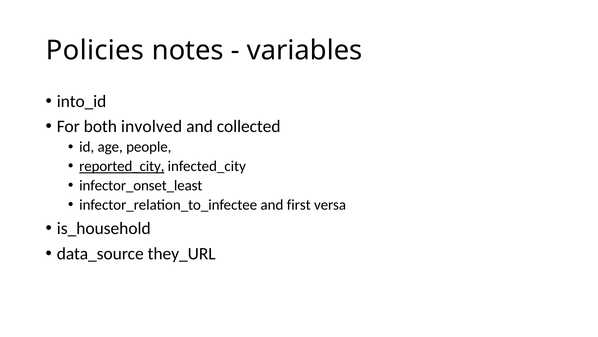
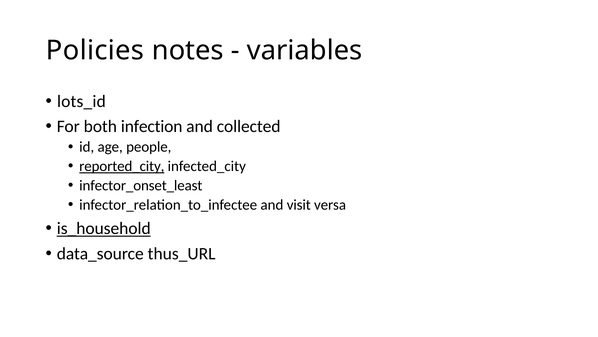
into_id: into_id -> lots_id (81, 101)
involved: involved -> infection (152, 126)
first: first -> visit (299, 204)
is_household underline: none -> present (104, 228)
they_URL: they_URL -> thus_URL (182, 253)
